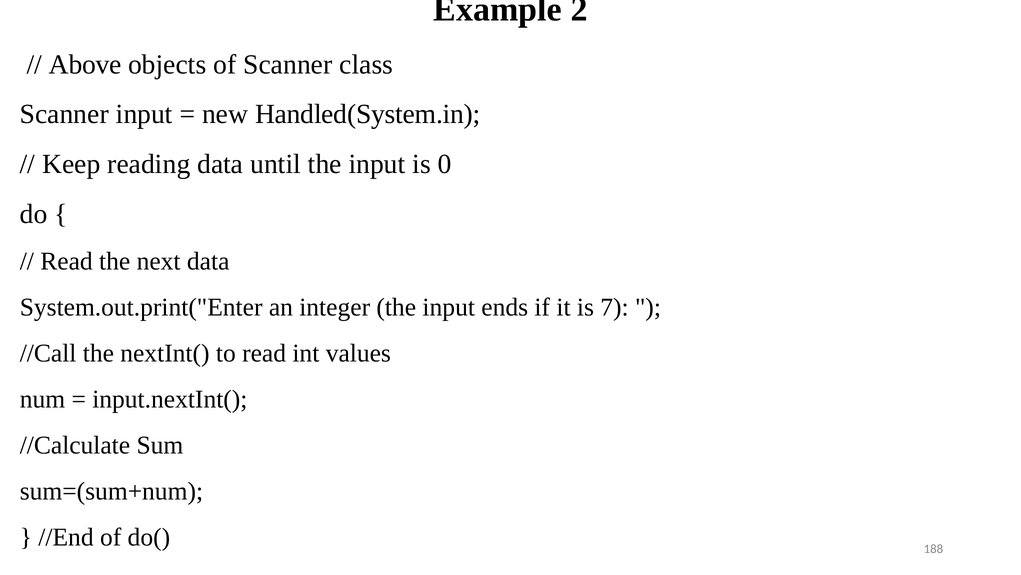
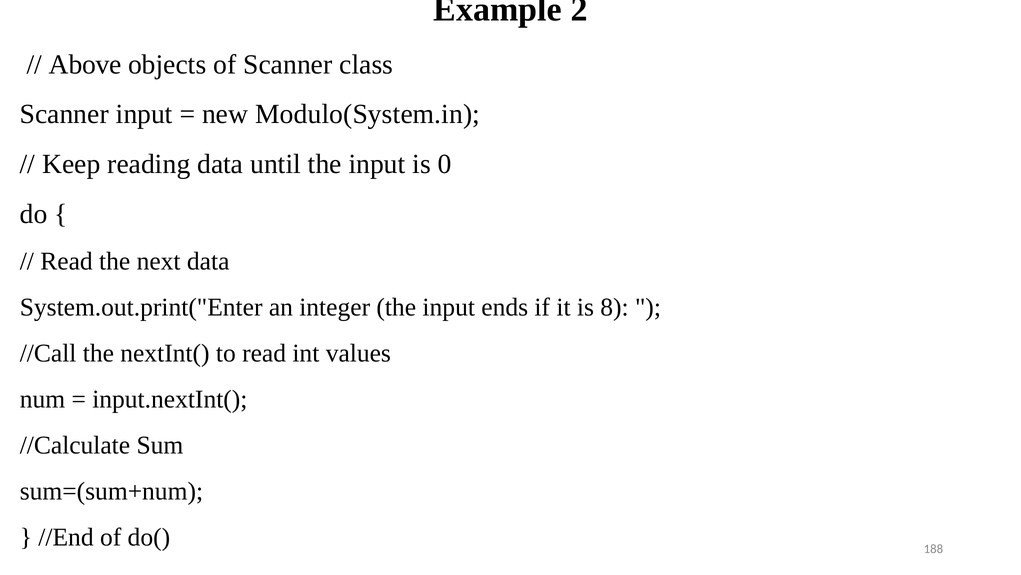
Handled(System.in: Handled(System.in -> Modulo(System.in (368, 114)
7: 7 -> 8 (614, 307)
